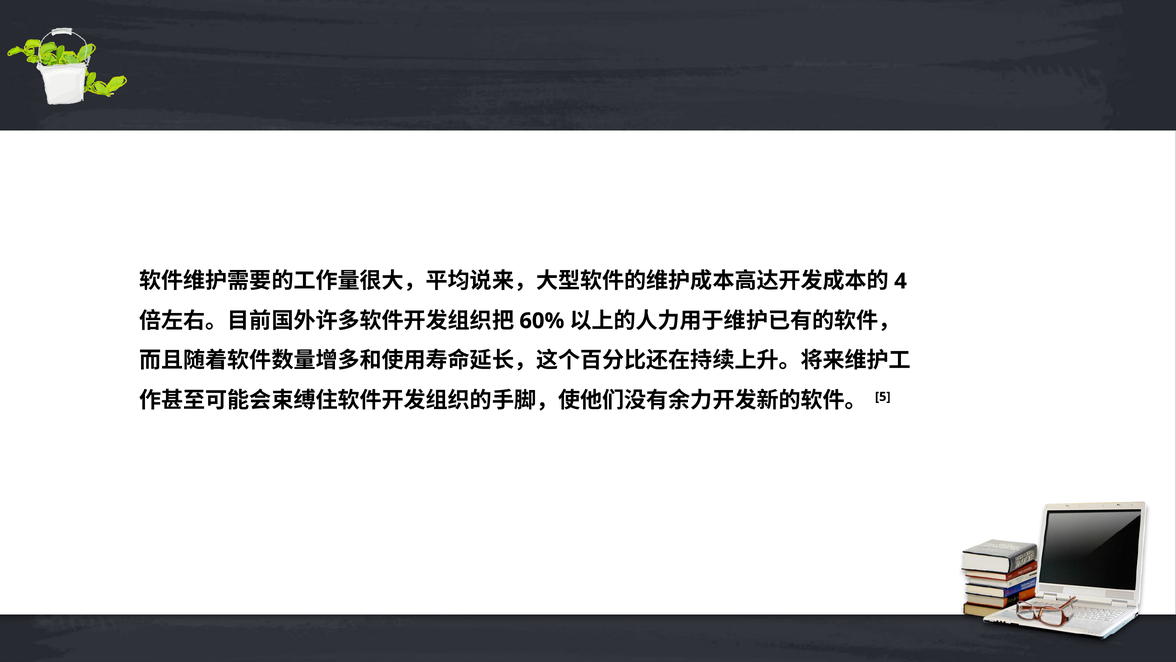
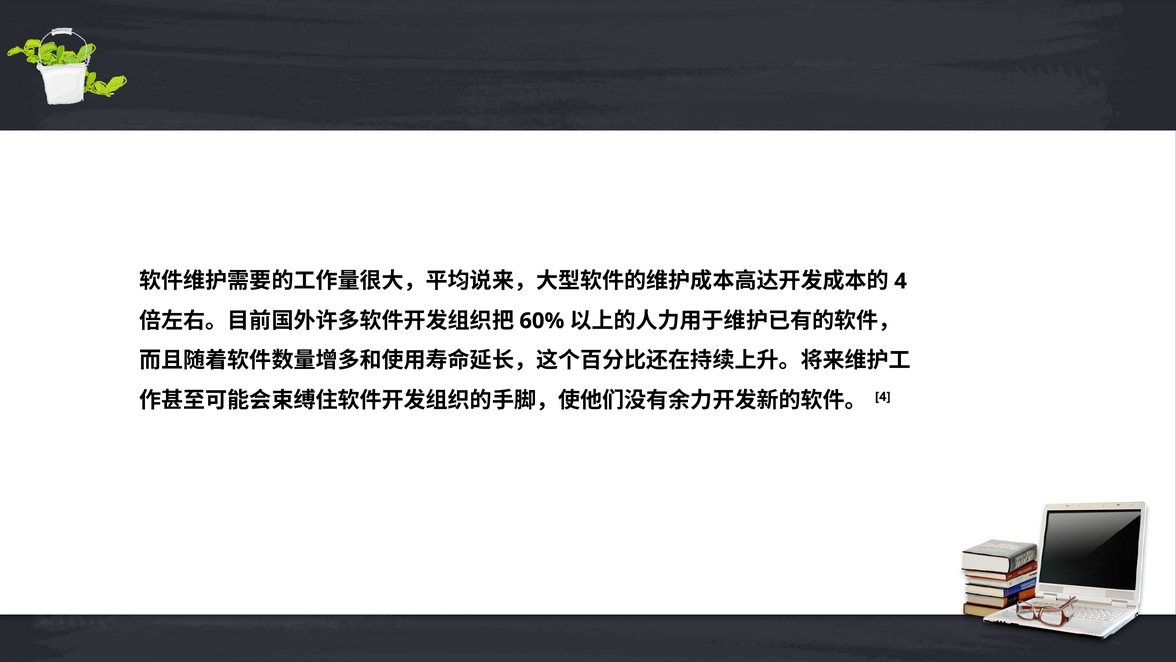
5: 5 -> 4 (883, 396)
